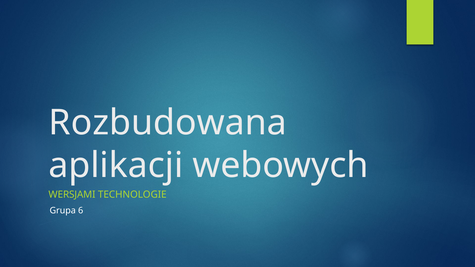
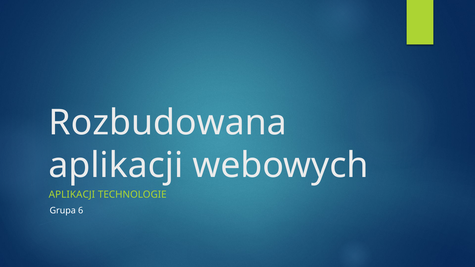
WERSJAMI: WERSJAMI -> APLIKACJI (72, 195)
